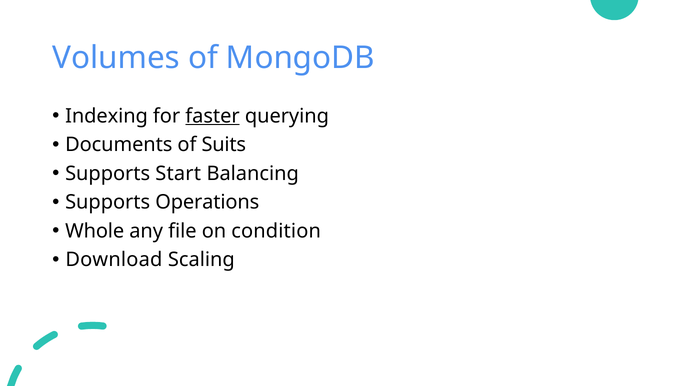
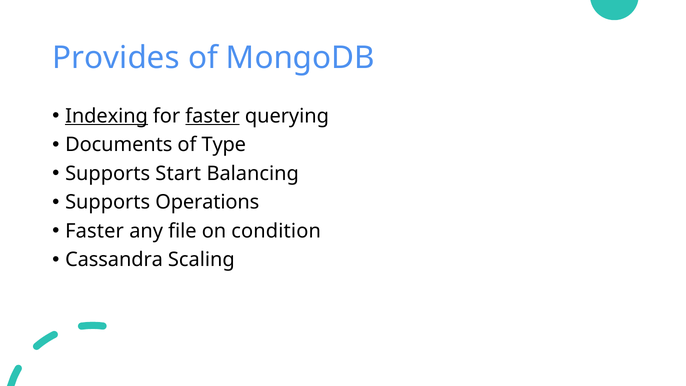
Volumes: Volumes -> Provides (116, 58)
Indexing underline: none -> present (107, 116)
Suits: Suits -> Type (224, 145)
Whole: Whole -> Faster (95, 231)
Download: Download -> Cassandra (114, 260)
